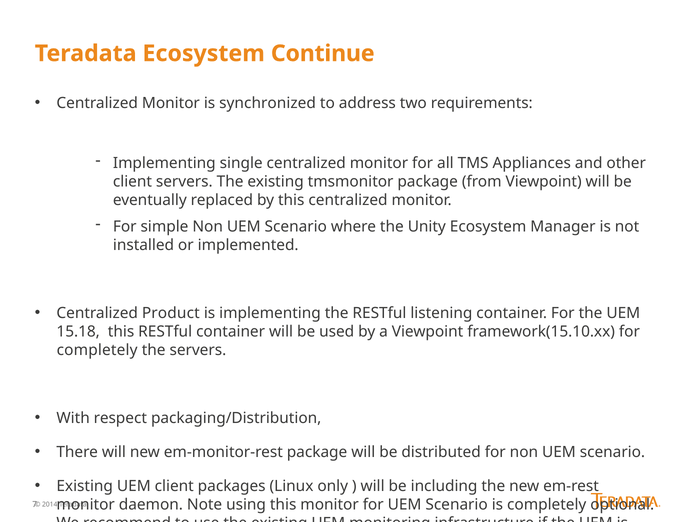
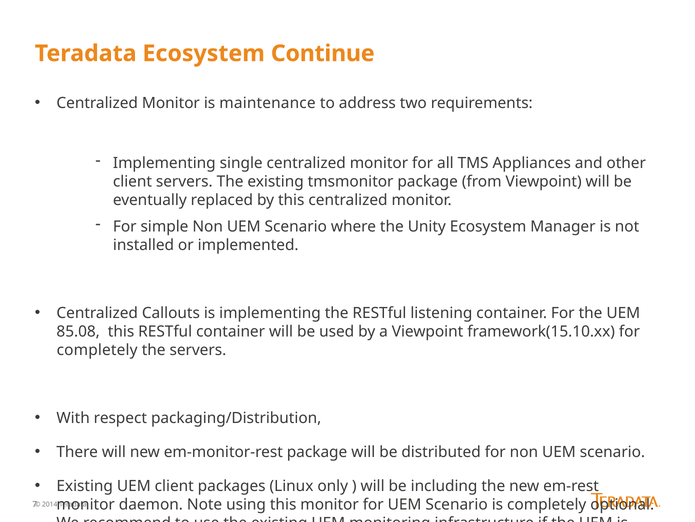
synchronized: synchronized -> maintenance (268, 103)
Product: Product -> Callouts (171, 313)
15.18: 15.18 -> 85.08 (78, 331)
